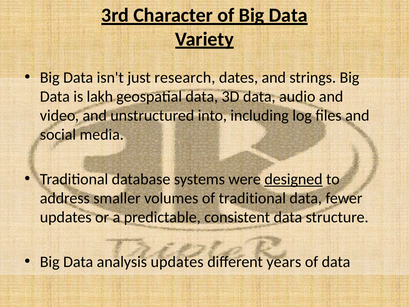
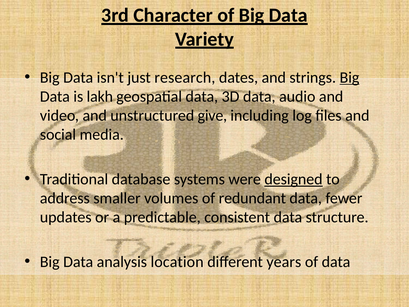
Big underline: none -> present (350, 77)
into: into -> give (212, 116)
of traditional: traditional -> redundant (252, 198)
analysis updates: updates -> location (177, 262)
